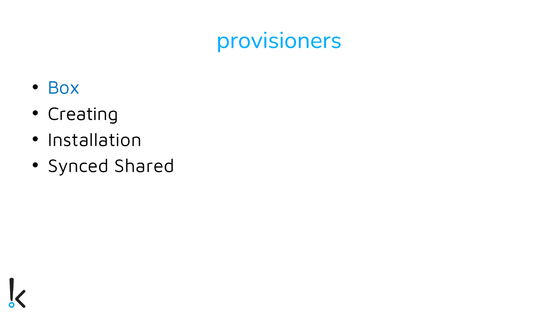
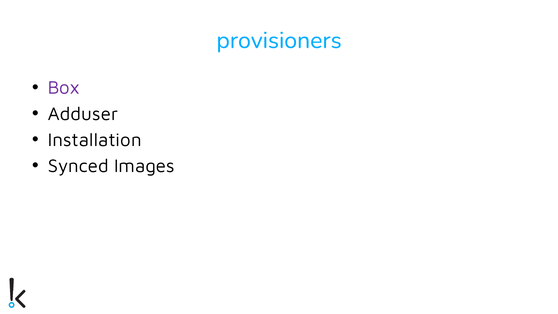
Box colour: blue -> purple (64, 88)
Creating: Creating -> Adduser (83, 114)
Shared: Shared -> Images (144, 166)
